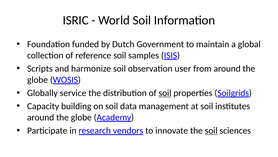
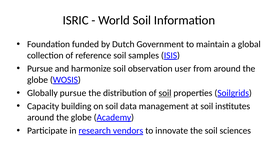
Scripts: Scripts -> Pursue (40, 68)
Globally service: service -> pursue (73, 93)
soil underline: present -> none (211, 130)
